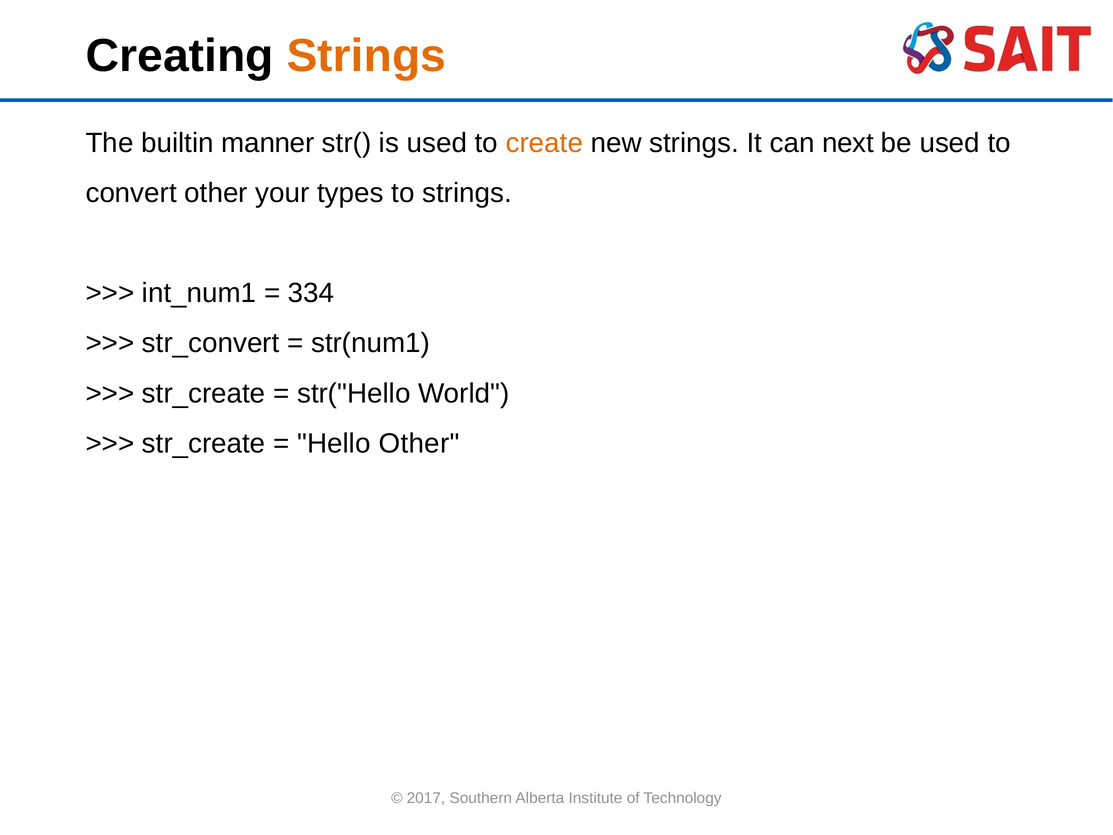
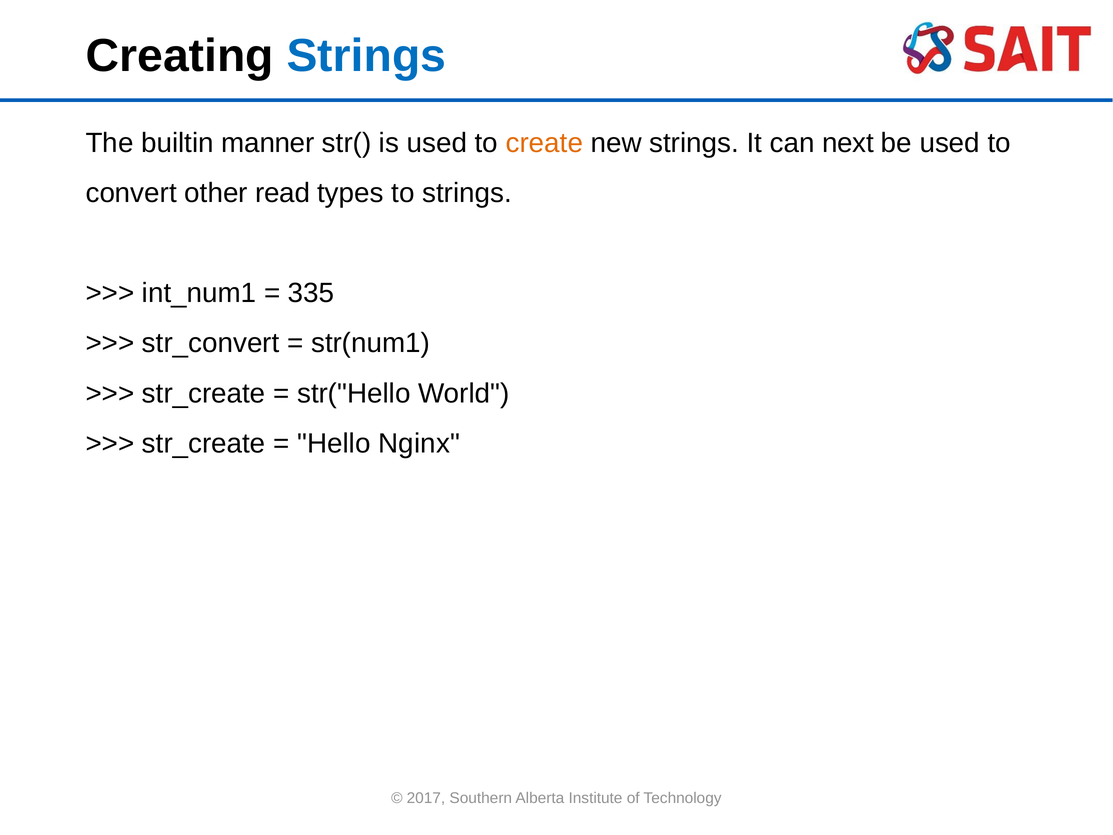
Strings colour: orange -> blue (366, 56)
your: your -> read (283, 193)
334: 334 -> 335 (311, 293)
Hello Other: Other -> Nginx (419, 443)
